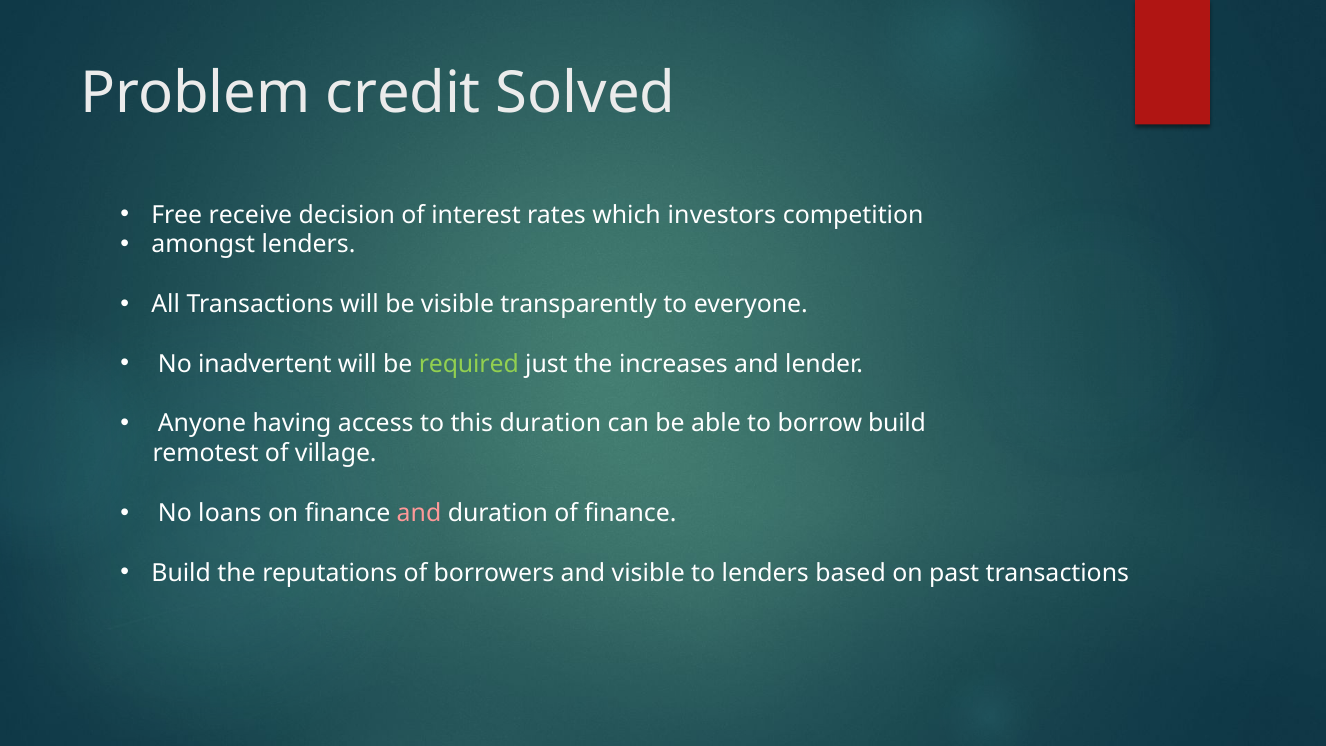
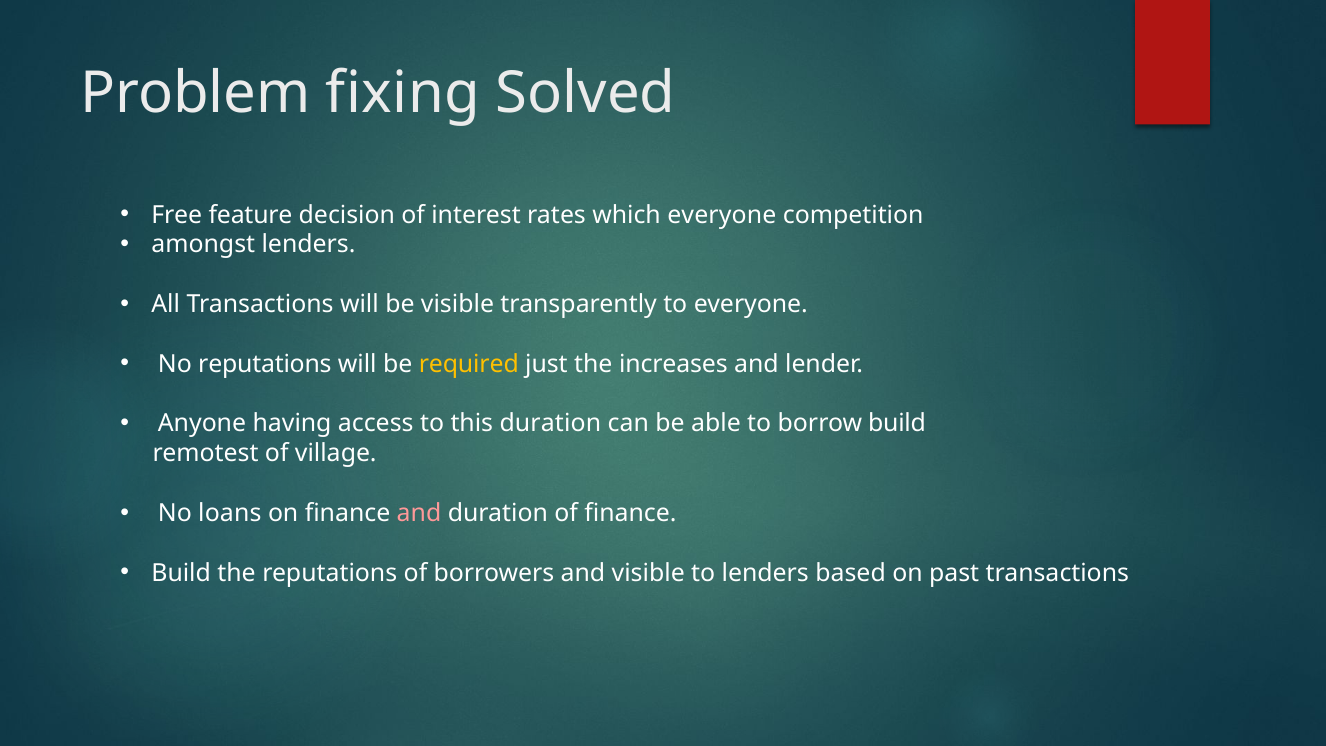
credit: credit -> fixing (403, 93)
receive: receive -> feature (251, 215)
which investors: investors -> everyone (722, 215)
No inadvertent: inadvertent -> reputations (265, 364)
required colour: light green -> yellow (469, 364)
